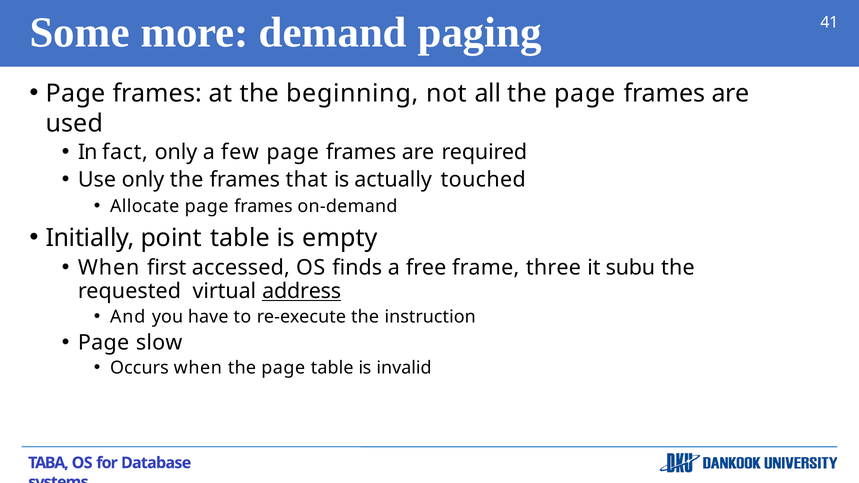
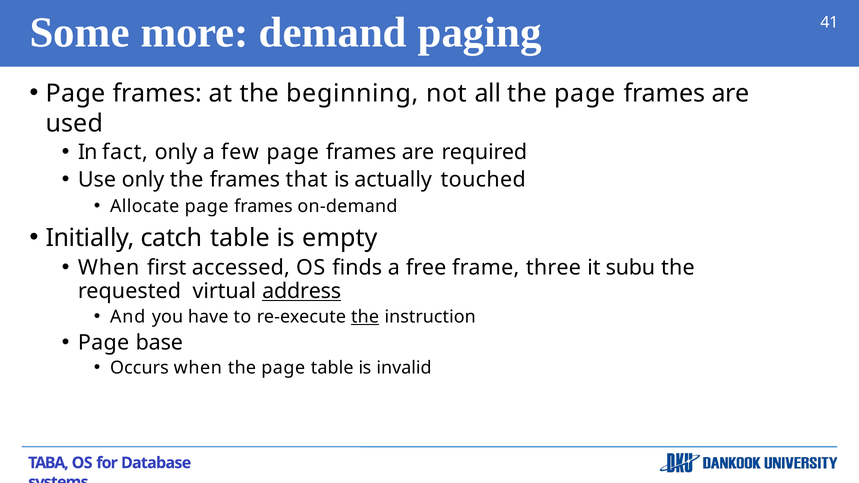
point: point -> catch (171, 238)
the underline: none -> present (365, 317)
slow: slow -> base (159, 343)
